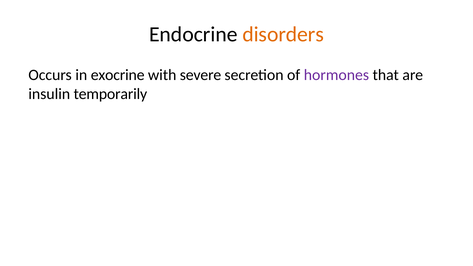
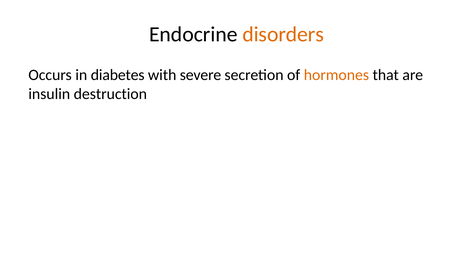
exocrine: exocrine -> diabetes (118, 75)
hormones colour: purple -> orange (336, 75)
temporarily: temporarily -> destruction (110, 94)
